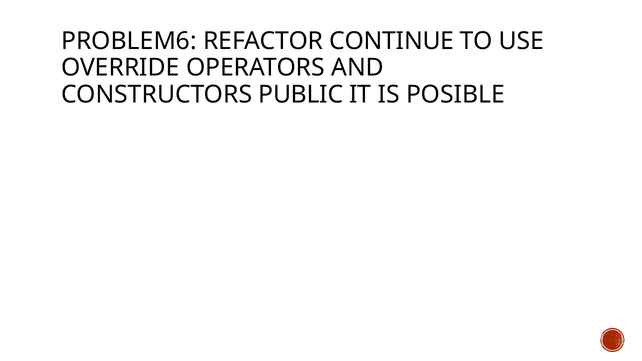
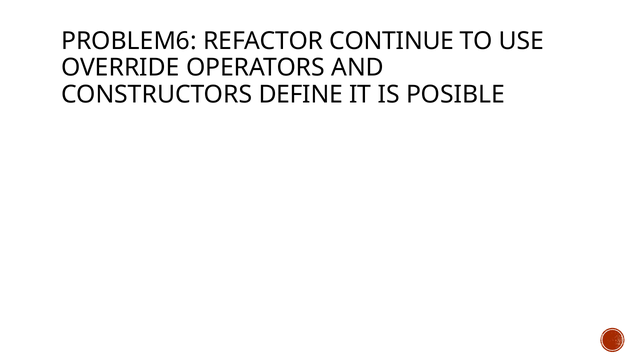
PUBLIC: PUBLIC -> DEFINE (301, 95)
